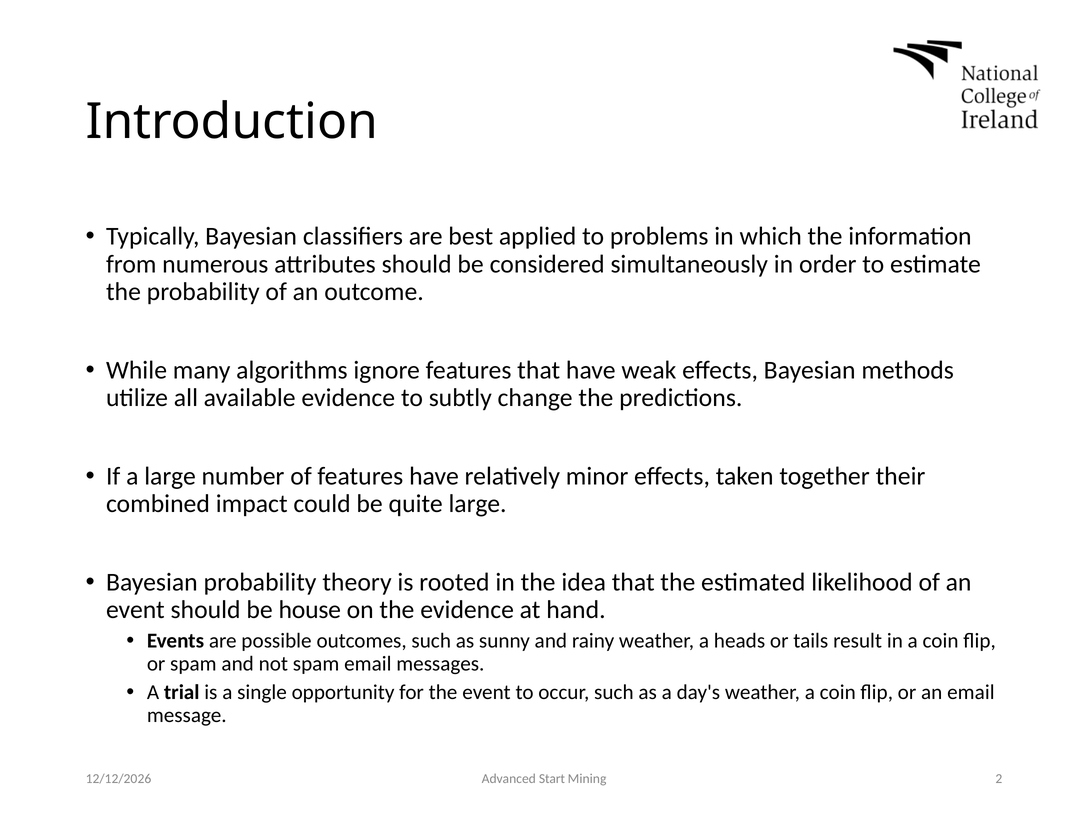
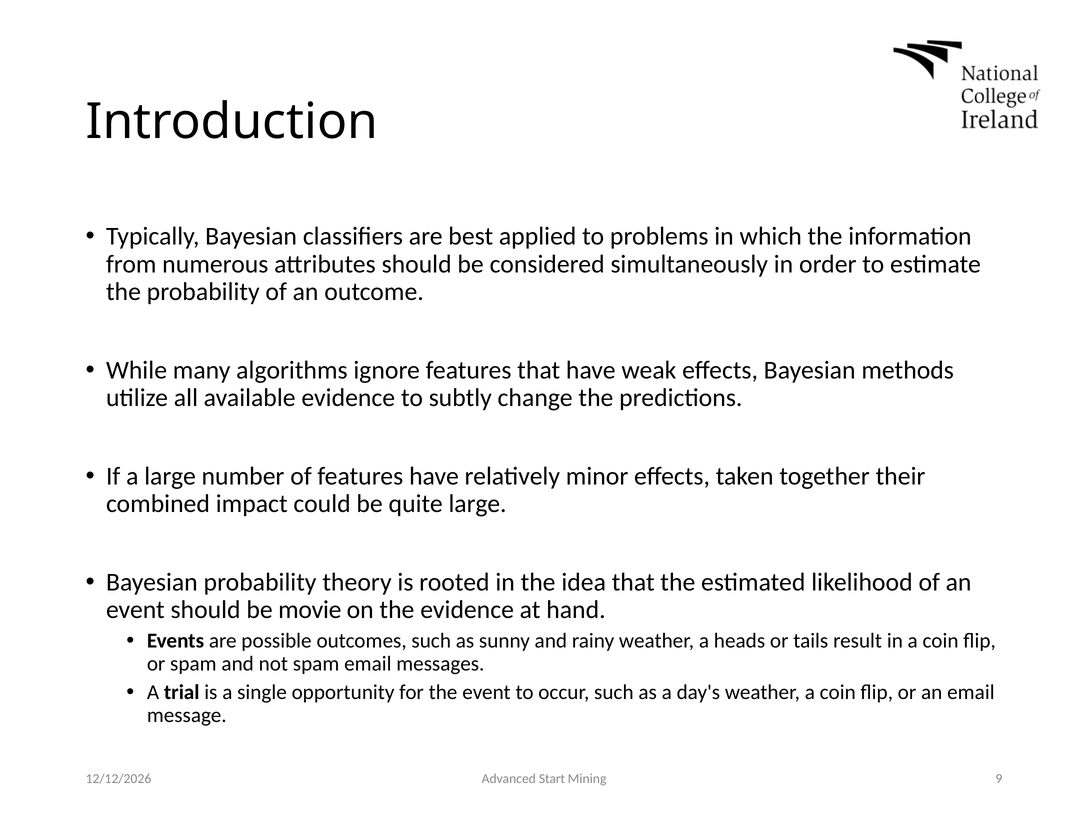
house: house -> movie (310, 610)
2: 2 -> 9 (999, 779)
